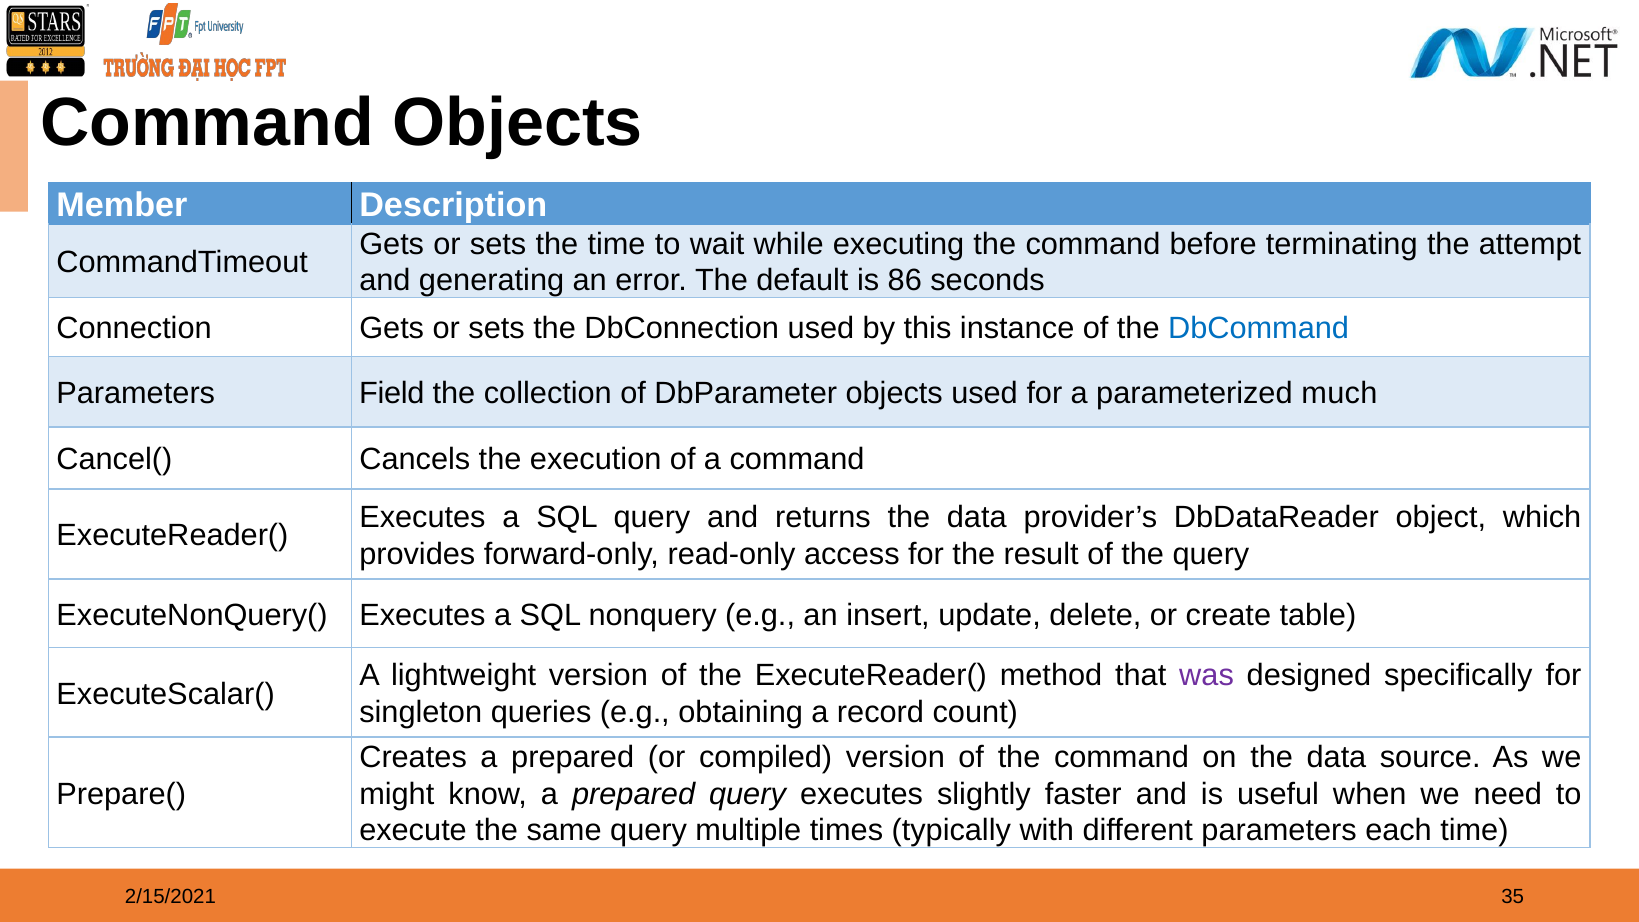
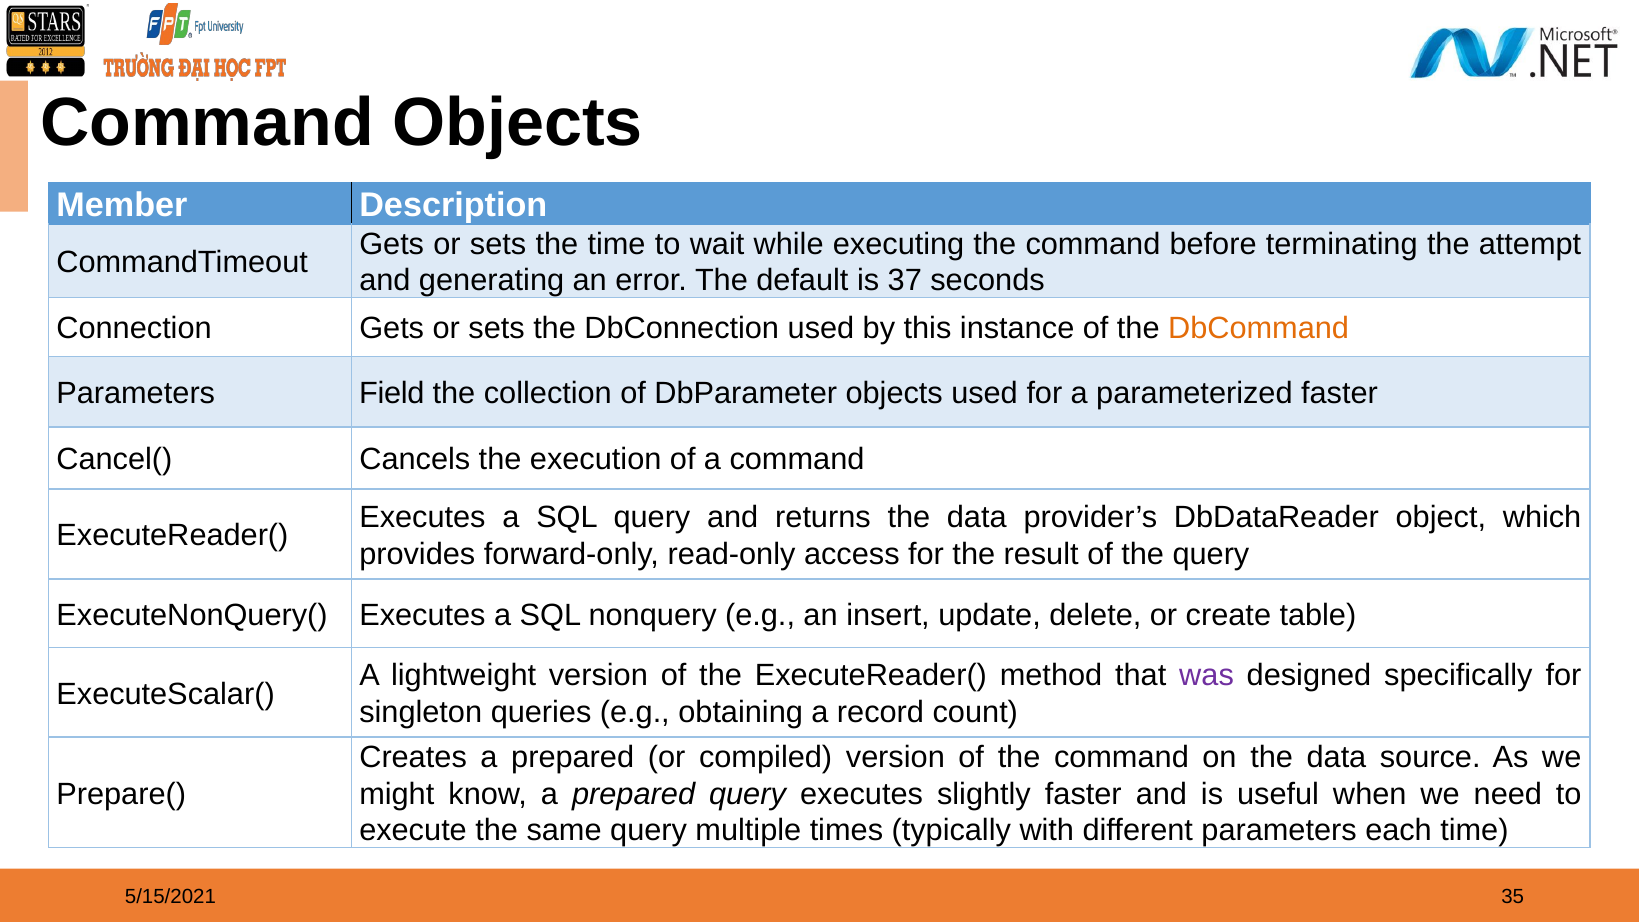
86: 86 -> 37 (905, 281)
DbCommand colour: blue -> orange (1259, 329)
parameterized much: much -> faster (1340, 393)
2/15/2021: 2/15/2021 -> 5/15/2021 (170, 897)
